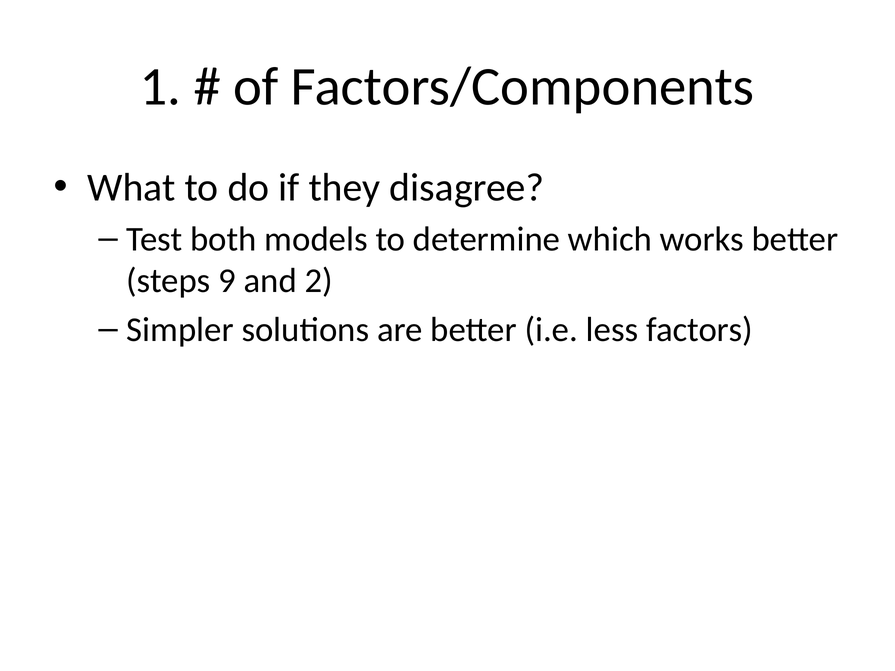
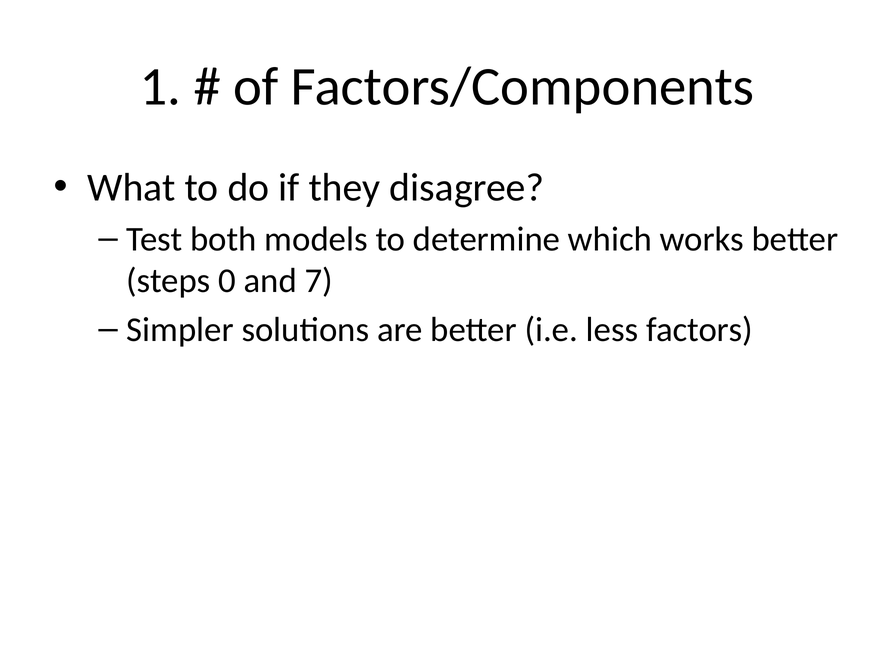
9: 9 -> 0 (227, 281)
2: 2 -> 7 (319, 281)
